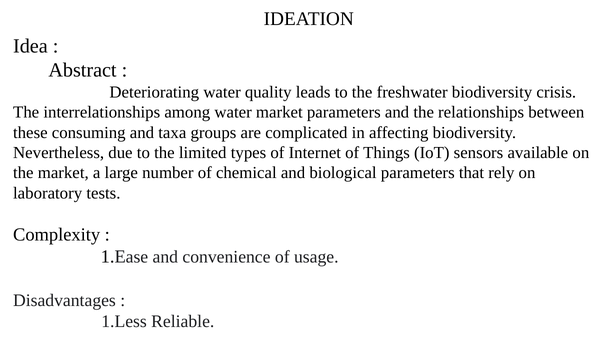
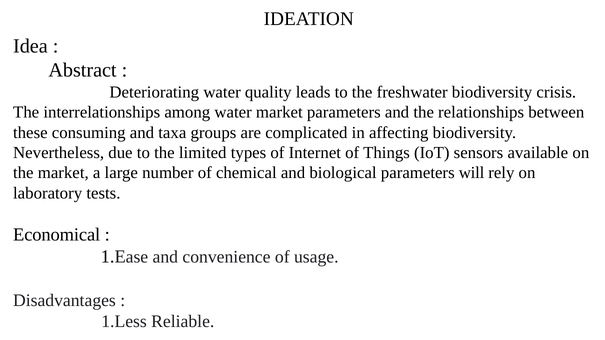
that: that -> will (472, 173)
Complexity: Complexity -> Economical (57, 235)
